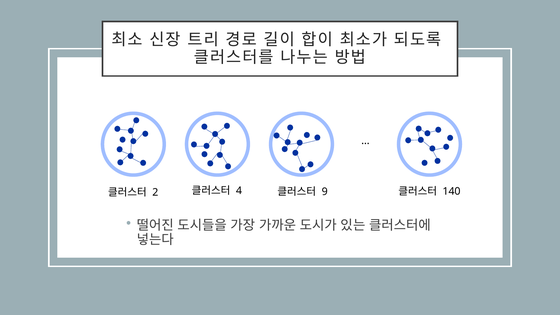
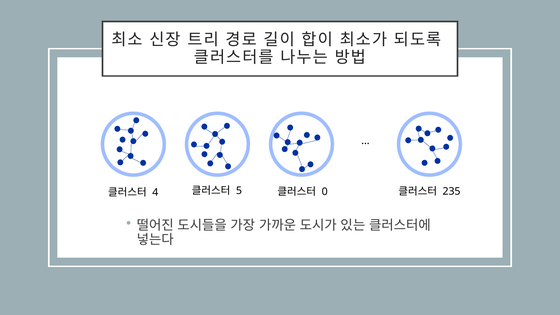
2: 2 -> 4 (155, 192)
4: 4 -> 5 (239, 191)
9: 9 -> 0 (325, 192)
140: 140 -> 235 (452, 191)
